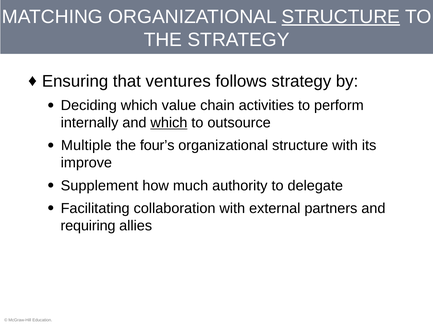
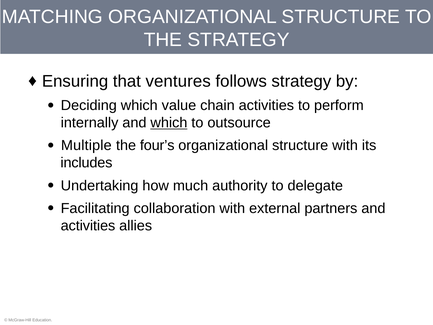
STRUCTURE underline: present -> none (341, 17)
improve: improve -> includes (86, 163)
Supplement: Supplement -> Undertaking (100, 185)
requiring: requiring -> activities (88, 226)
